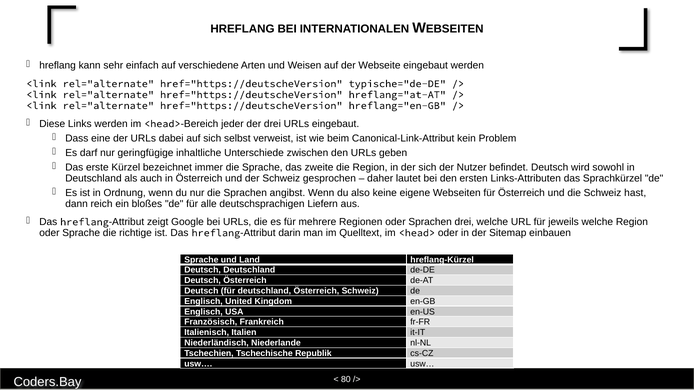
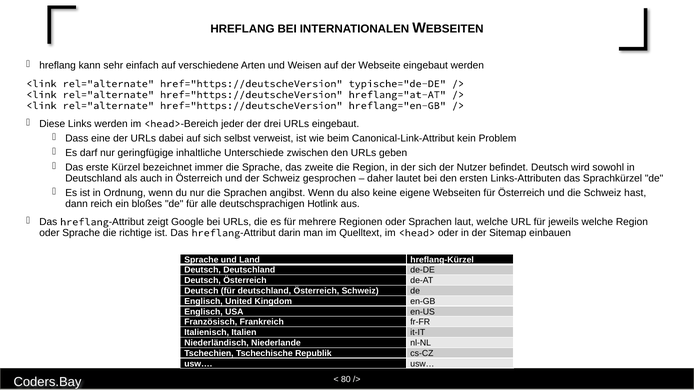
Liefern: Liefern -> Hotlink (323, 204)
Sprachen drei: drei -> laut (464, 222)
